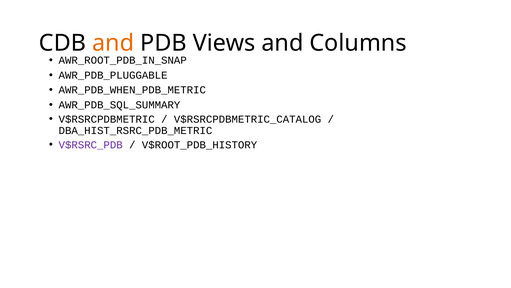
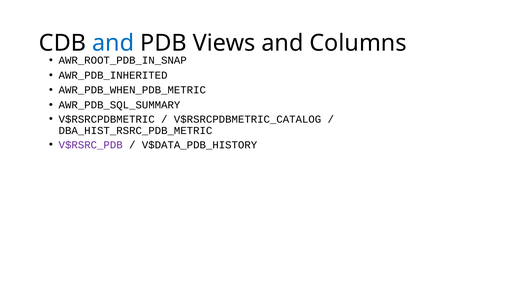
and colour: orange -> blue (113, 43)
AWR_PDB_PLUGGABLE: AWR_PDB_PLUGGABLE -> AWR_PDB_INHERITED (113, 75)
V$ROOT_PDB_HISTORY: V$ROOT_PDB_HISTORY -> V$DATA_PDB_HISTORY (200, 145)
